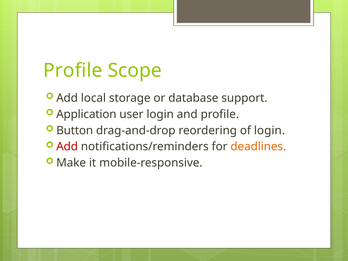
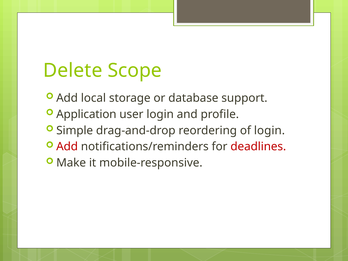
Profile: Profile -> Delete (73, 71)
Button: Button -> Simple (75, 130)
deadlines colour: orange -> red (258, 147)
